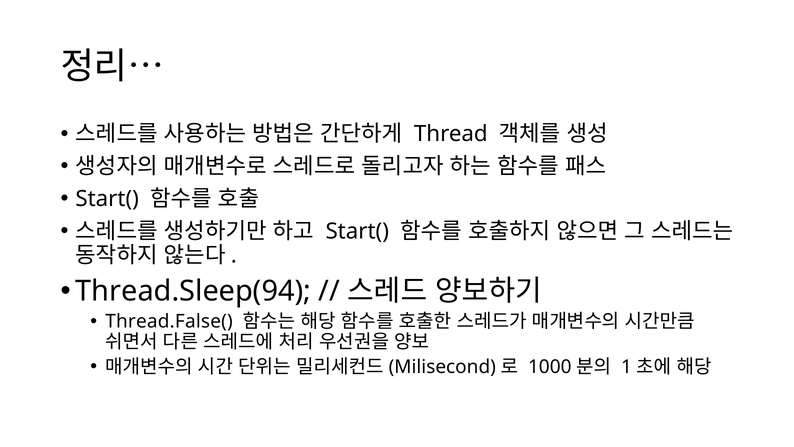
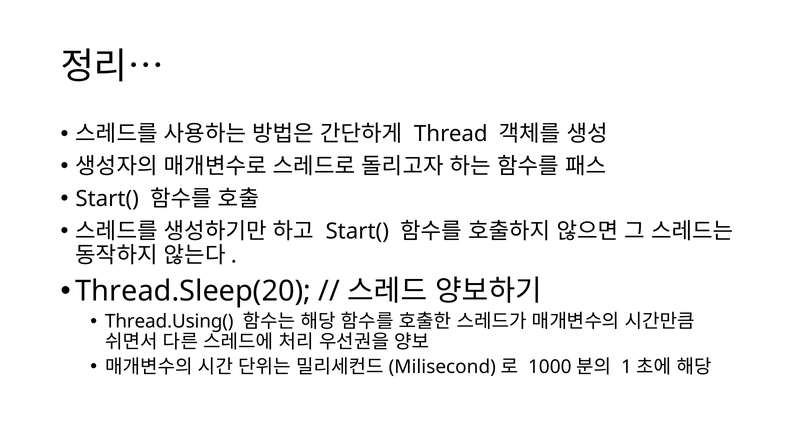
Thread.Sleep(94: Thread.Sleep(94 -> Thread.Sleep(20 (193, 291)
Thread.False(: Thread.False( -> Thread.Using( (169, 321)
